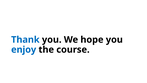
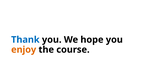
enjoy colour: blue -> orange (24, 49)
